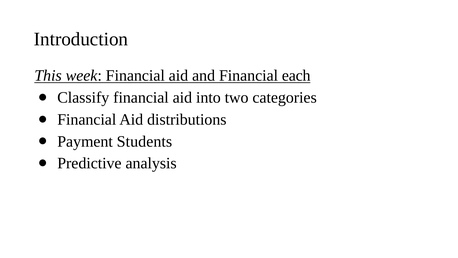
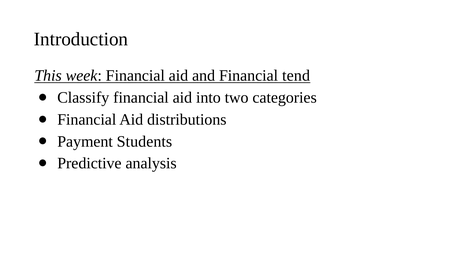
each: each -> tend (296, 75)
